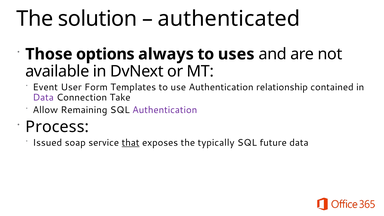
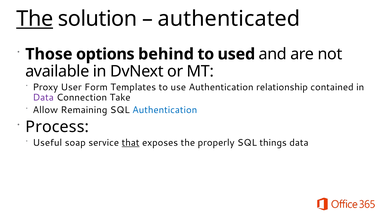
The underline: none -> present (35, 19)
always: always -> behind (166, 54)
uses: uses -> used (236, 54)
Event: Event -> Proxy (45, 87)
Authentication colour: purple -> blue (165, 110)
Issued: Issued -> Useful (47, 143)
typically: typically -> properly (216, 143)
future: future -> things (273, 143)
